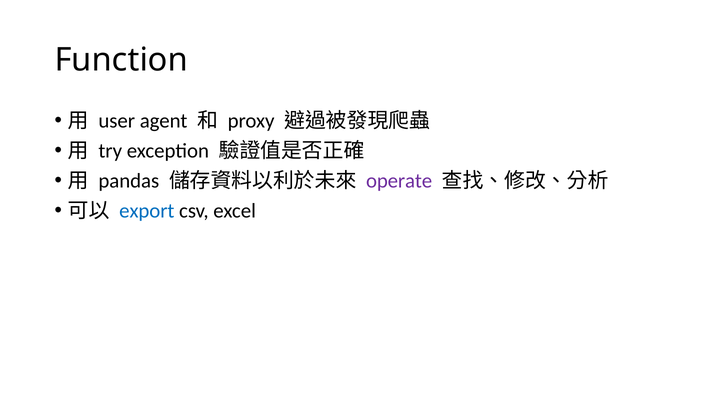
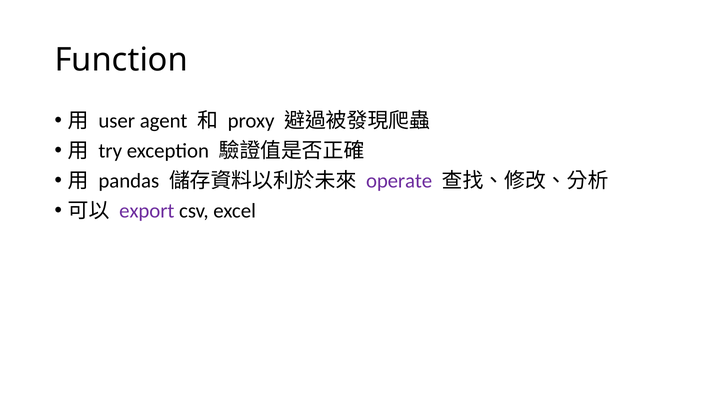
export colour: blue -> purple (147, 211)
